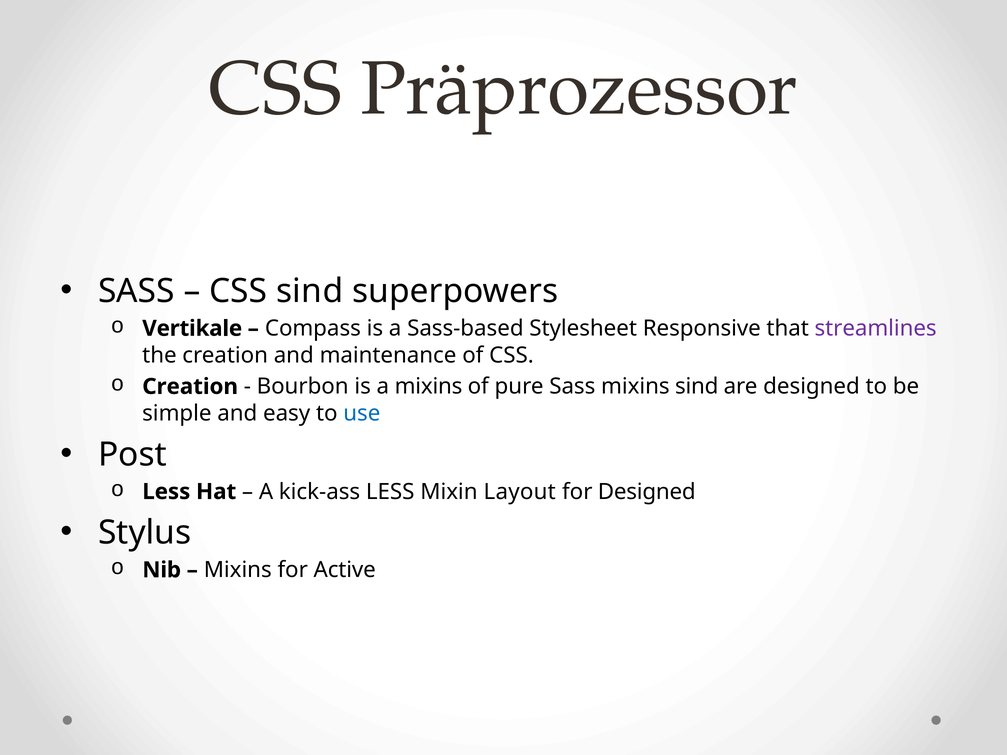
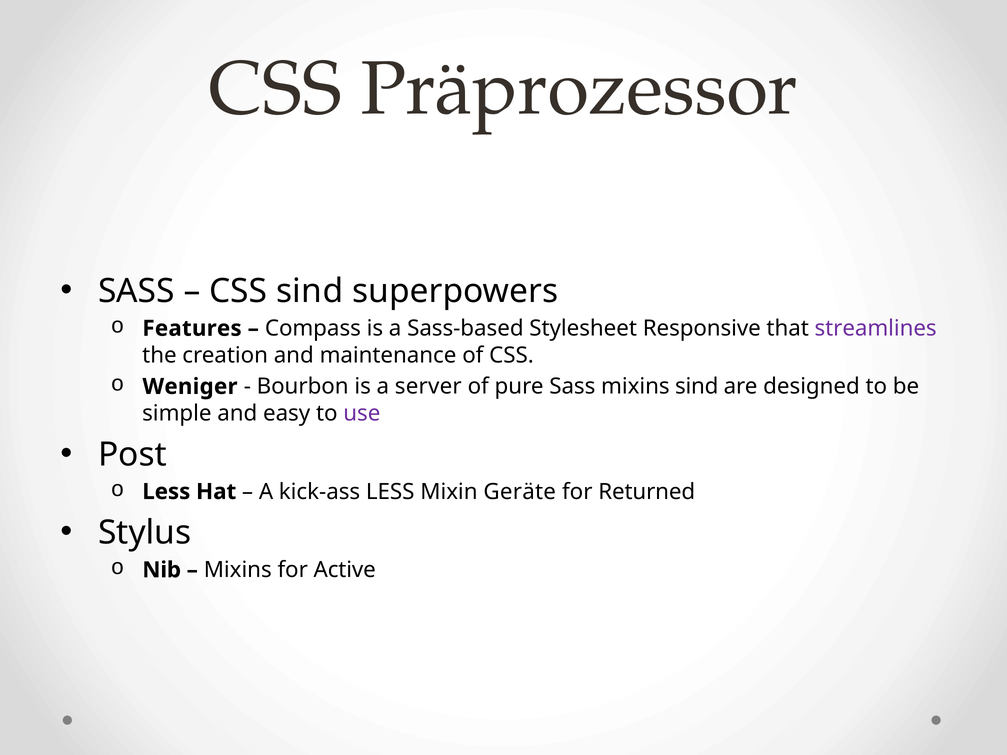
Vertikale: Vertikale -> Features (192, 329)
Creation: Creation -> Weniger (190, 387)
a mixins: mixins -> server (428, 387)
use colour: blue -> purple (362, 414)
Layout: Layout -> Geräte (520, 492)
for Designed: Designed -> Returned (647, 492)
